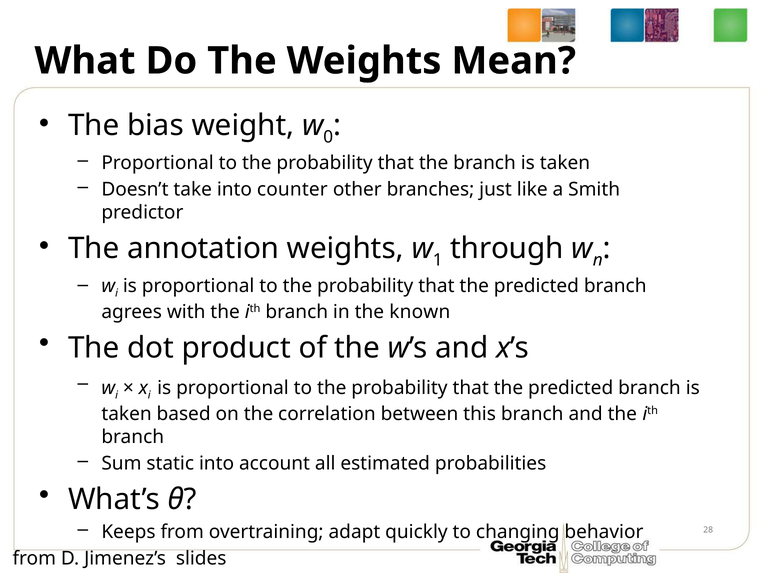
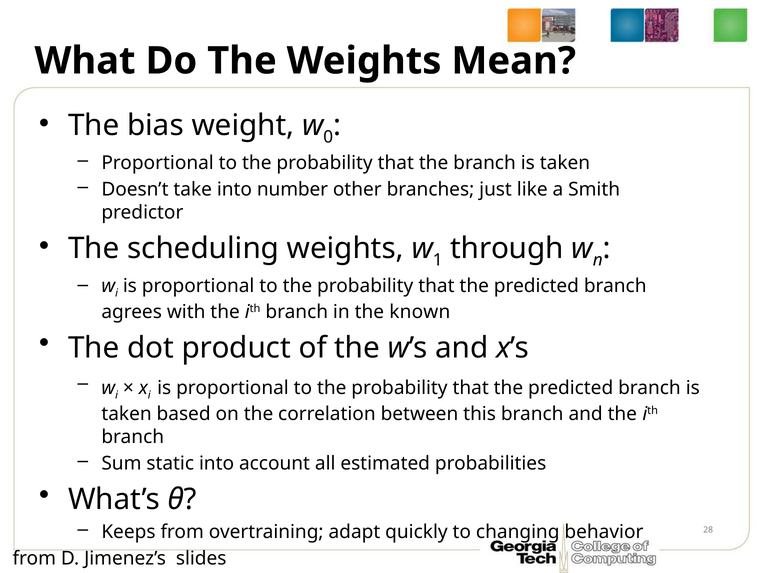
counter: counter -> number (292, 189)
annotation: annotation -> scheduling (203, 248)
